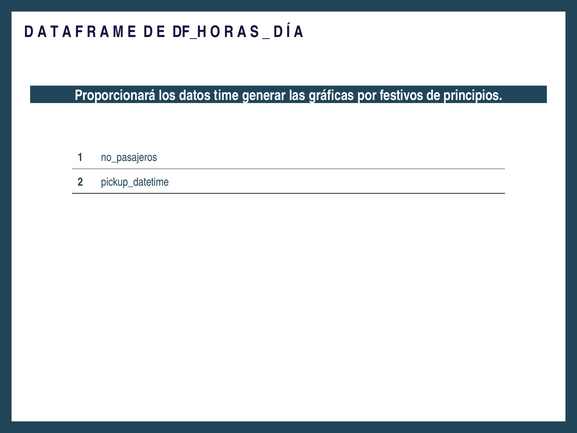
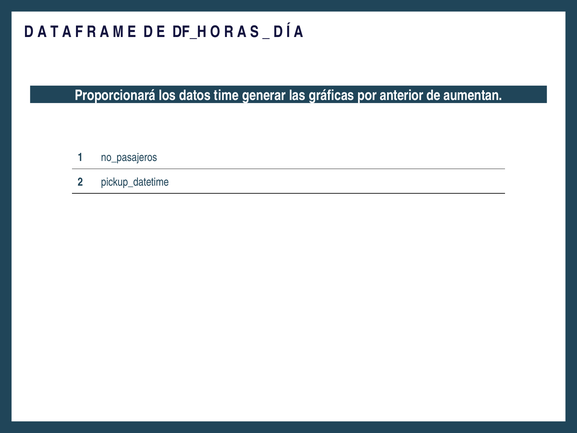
festivos: festivos -> anterior (402, 95)
principios: principios -> aumentan (473, 95)
